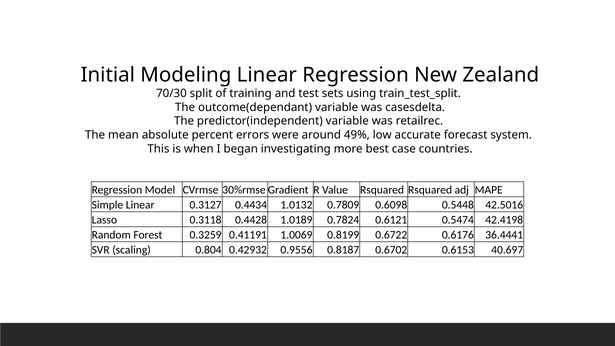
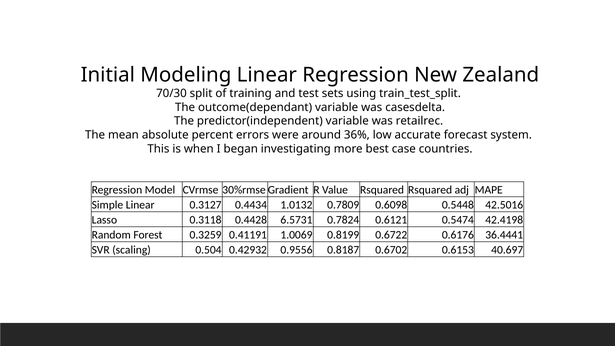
49%: 49% -> 36% (357, 135)
1.0189: 1.0189 -> 6.5731 (296, 220)
0.804: 0.804 -> 0.504 (208, 250)
